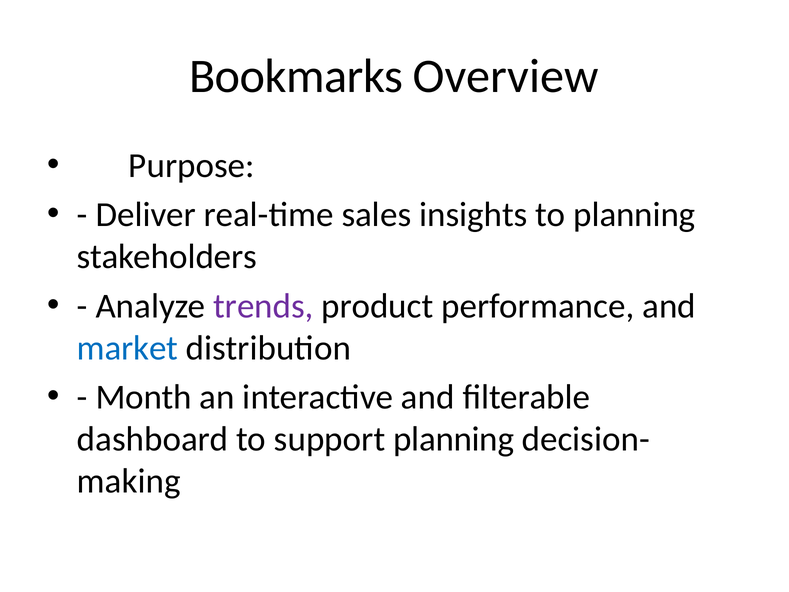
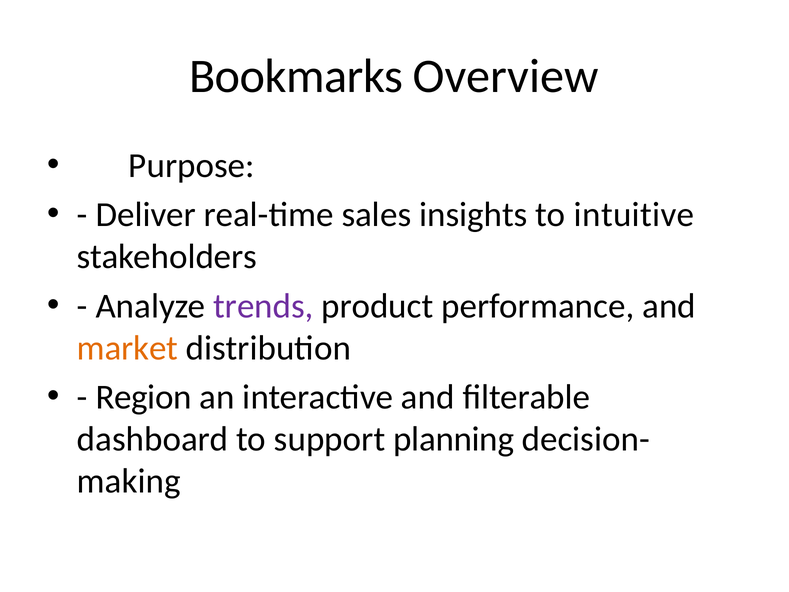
to planning: planning -> intuitive (634, 215)
market colour: blue -> orange (127, 348)
Month: Month -> Region (144, 397)
